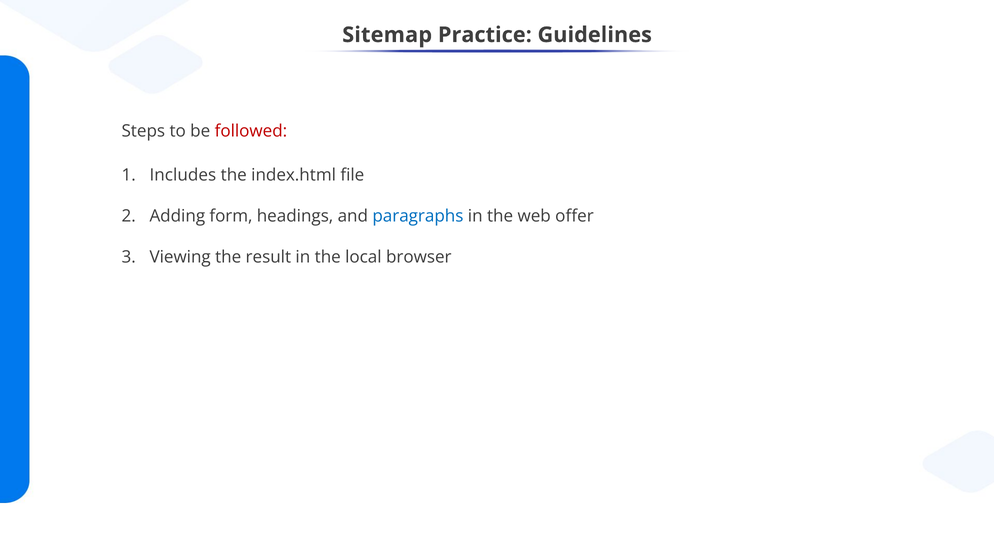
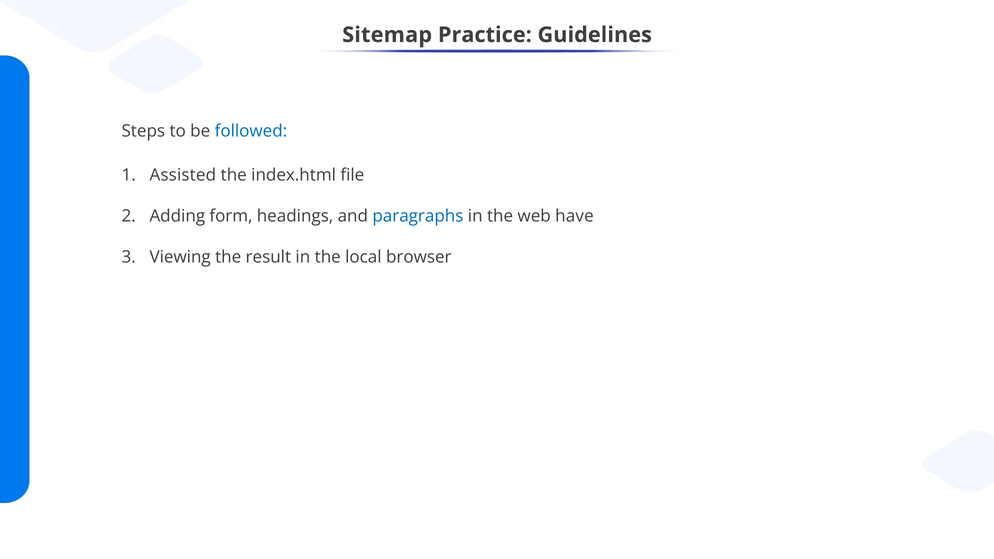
followed colour: red -> blue (251, 131)
Includes: Includes -> Assisted (183, 175)
offer: offer -> have (574, 216)
